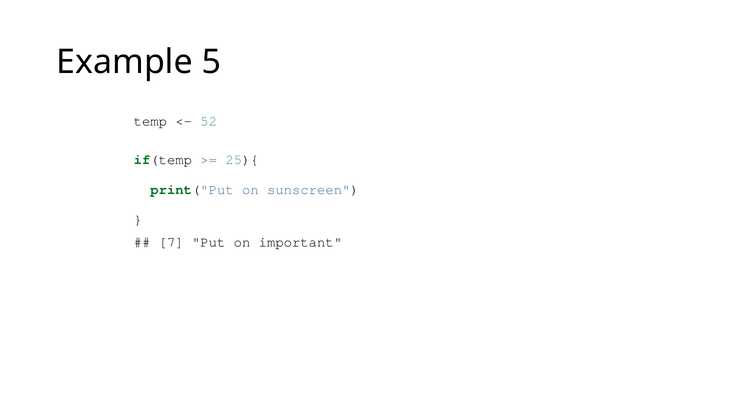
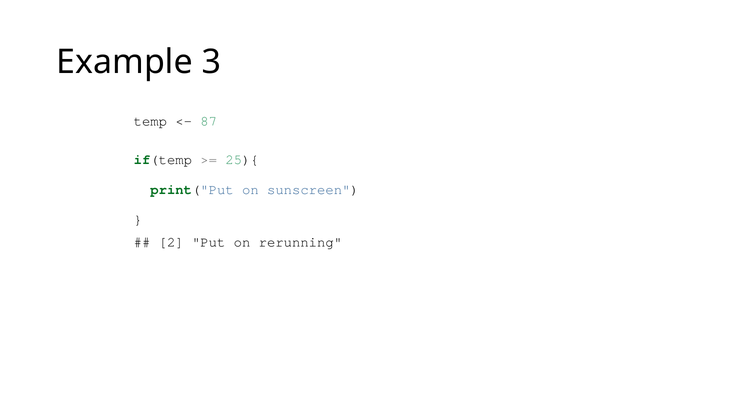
5: 5 -> 3 (211, 62)
52: 52 -> 87 (209, 121)
7: 7 -> 2 (171, 242)
important: important -> rerunning (300, 242)
